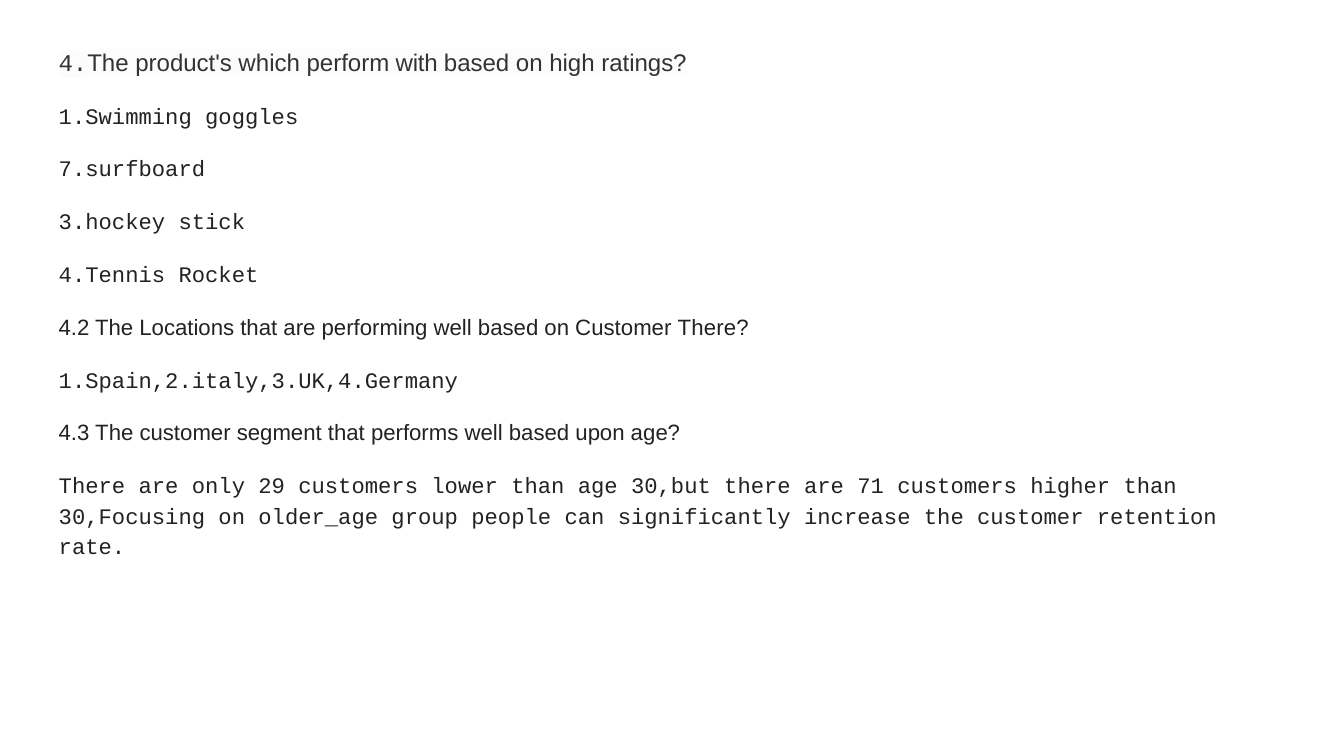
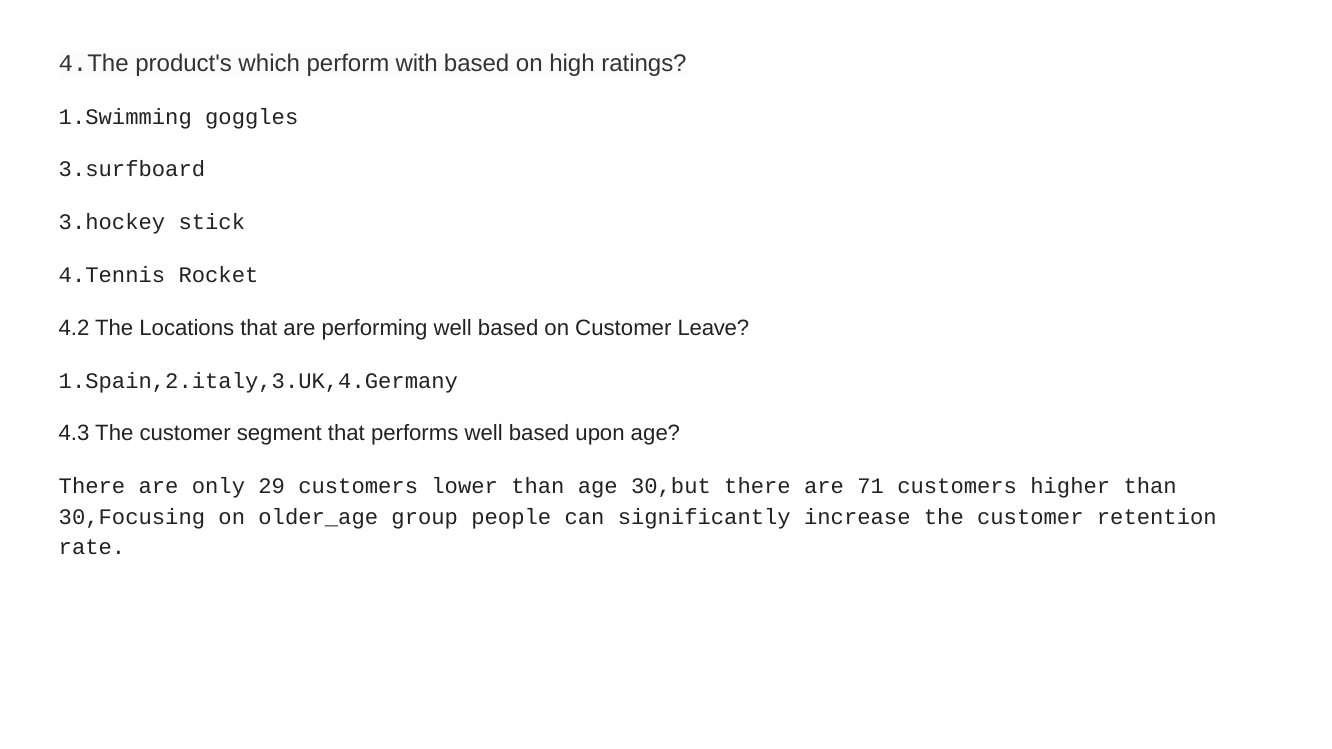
7.surfboard: 7.surfboard -> 3.surfboard (132, 170)
Customer There: There -> Leave (713, 328)
